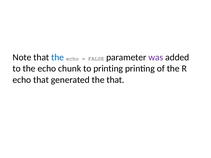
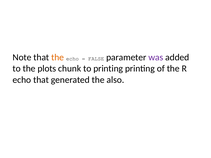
the colour: blue -> orange (58, 57)
to the echo: echo -> plots (47, 69)
the that: that -> also (115, 80)
